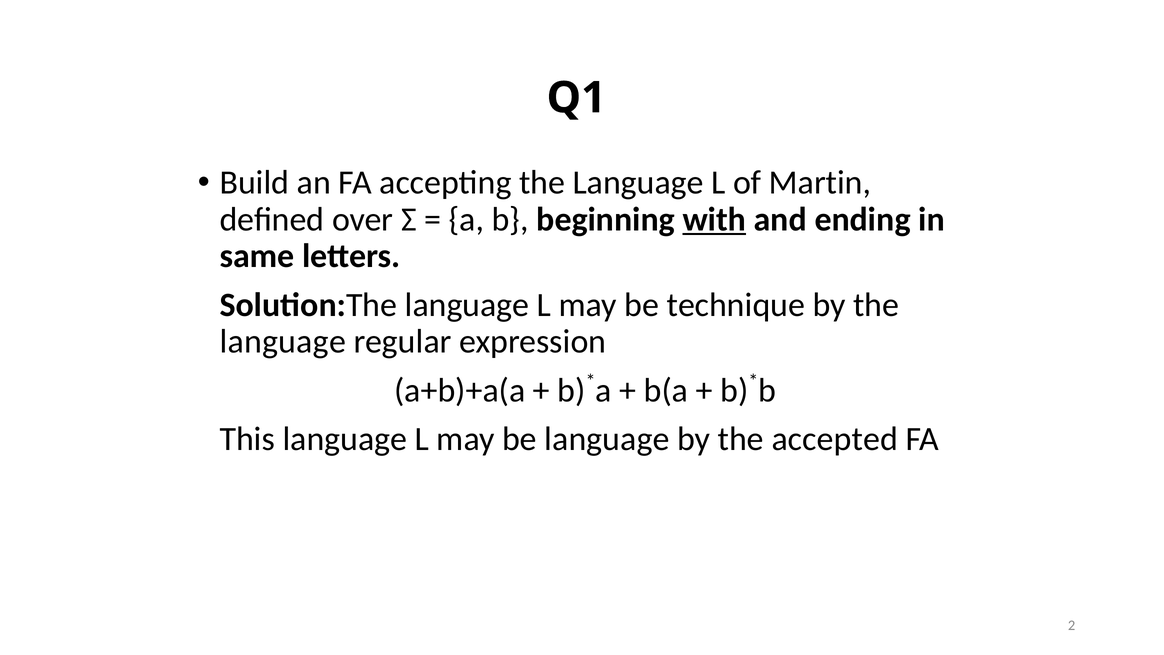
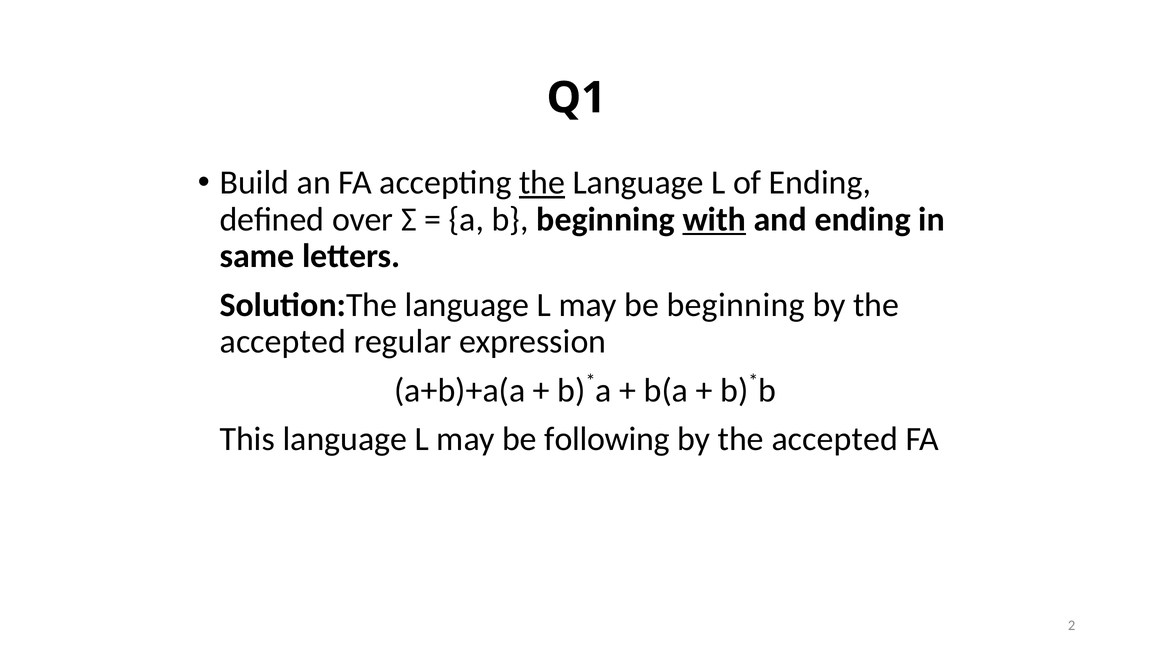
the underline: none -> present (542, 183)
of Martin: Martin -> Ending (820, 183)
be technique: technique -> beginning (736, 305)
language: language -> accepted (283, 341)
be language: language -> following (607, 439)
